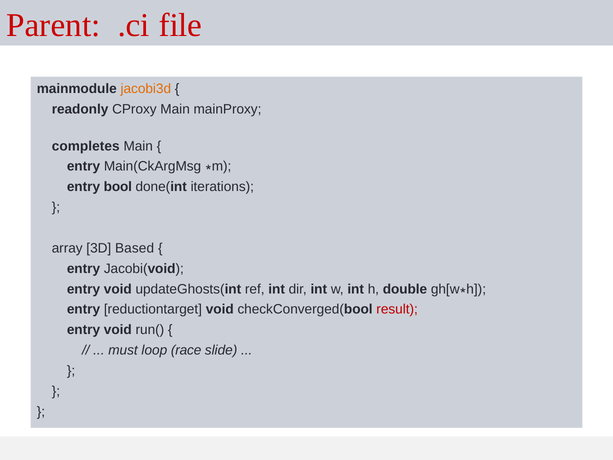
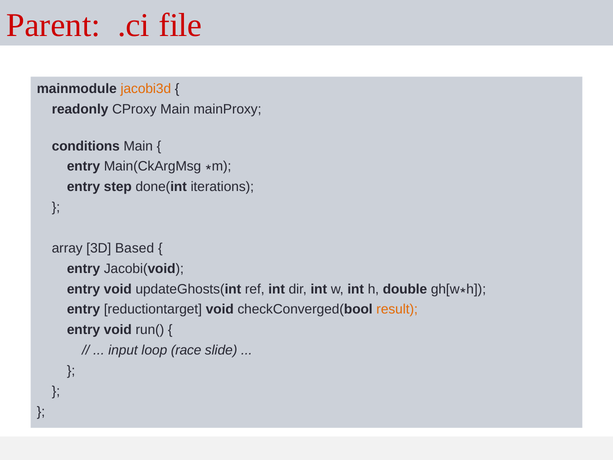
completes: completes -> conditions (86, 146)
bool: bool -> step (118, 187)
result colour: red -> orange (397, 309)
must: must -> input (123, 350)
